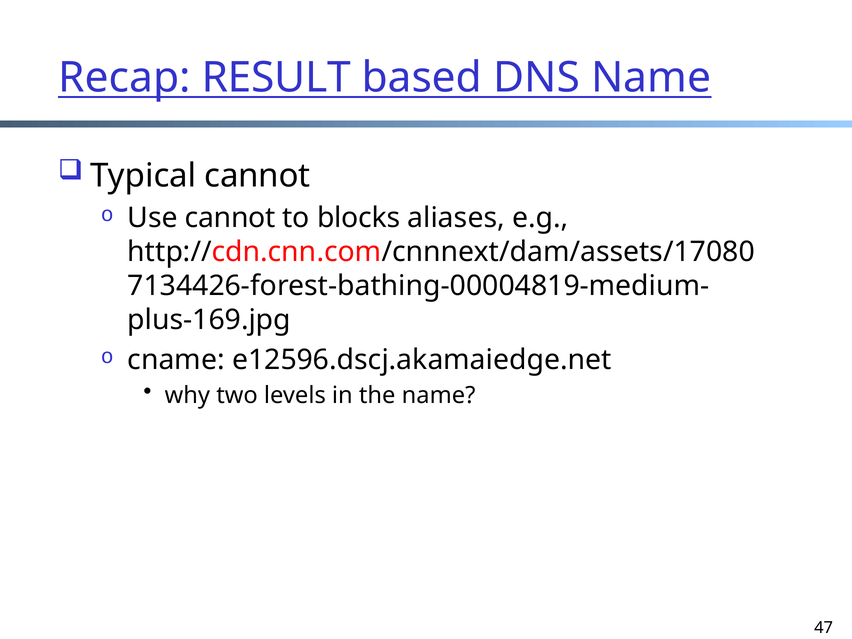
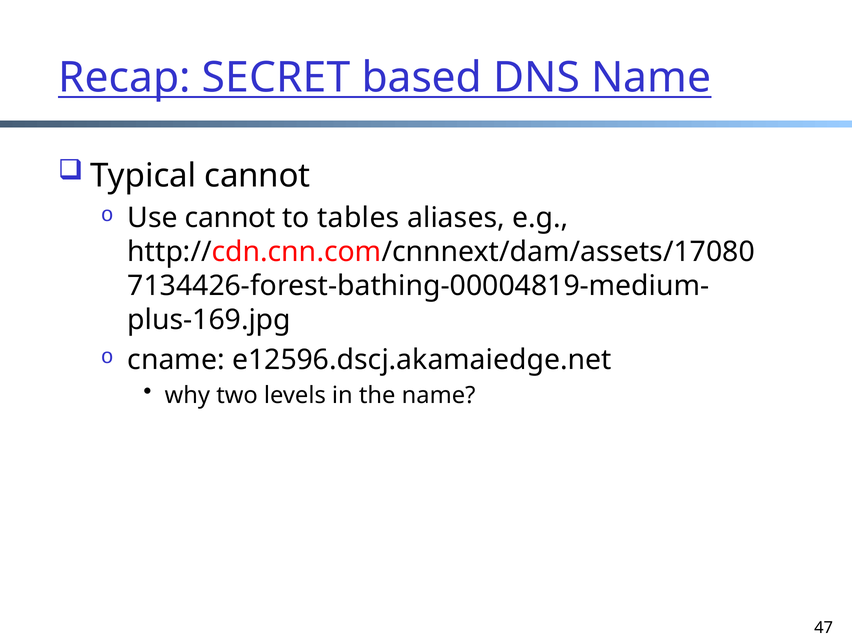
RESULT: RESULT -> SECRET (276, 78)
blocks: blocks -> tables (358, 218)
